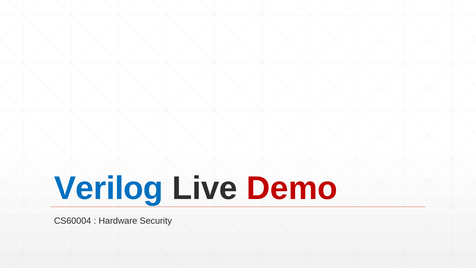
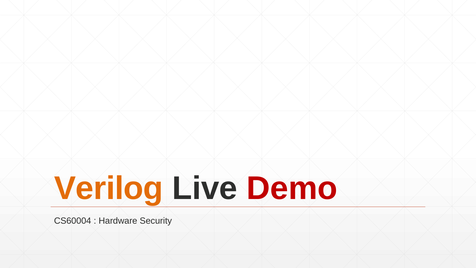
Verilog colour: blue -> orange (109, 188)
